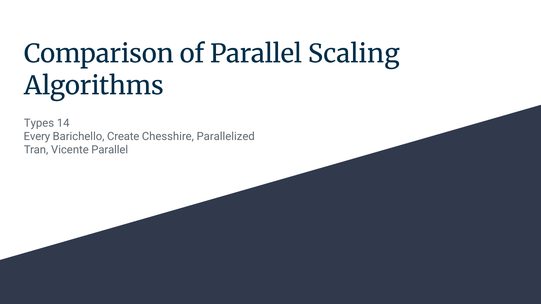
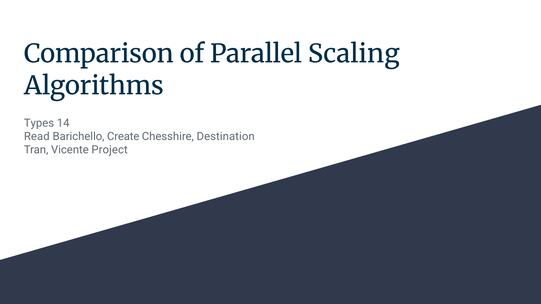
Every: Every -> Read (37, 137)
Parallelized: Parallelized -> Destination (226, 137)
Vicente Parallel: Parallel -> Project (110, 150)
